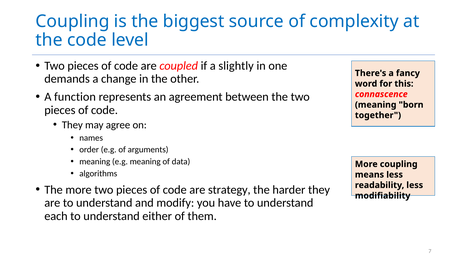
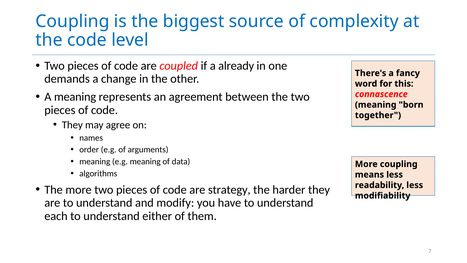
slightly: slightly -> already (236, 66)
A function: function -> meaning (75, 97)
